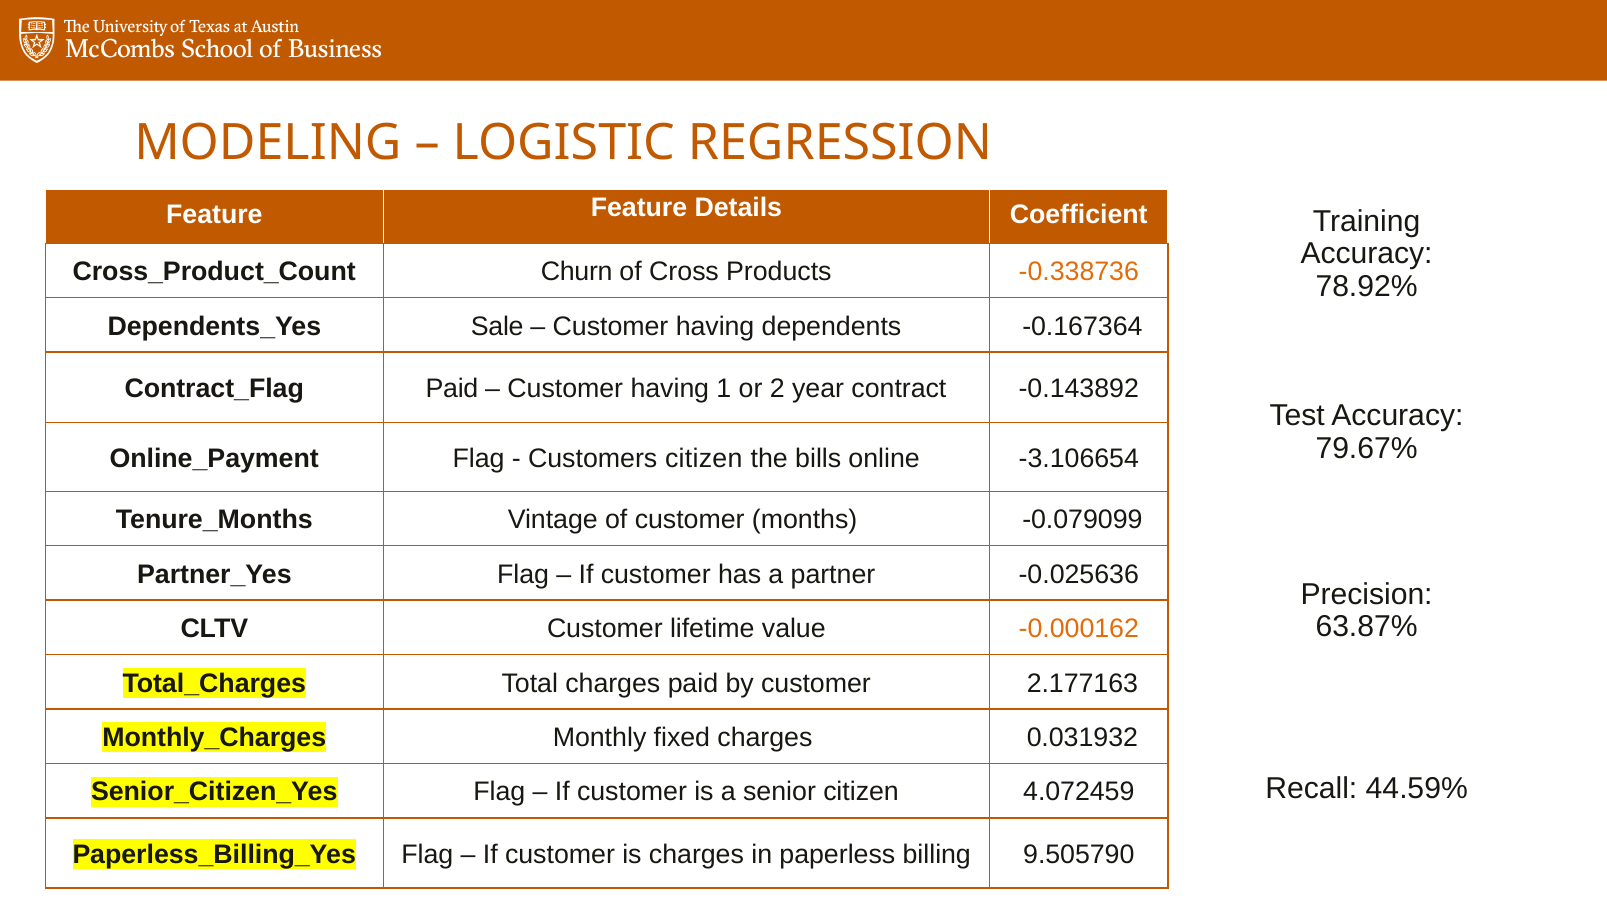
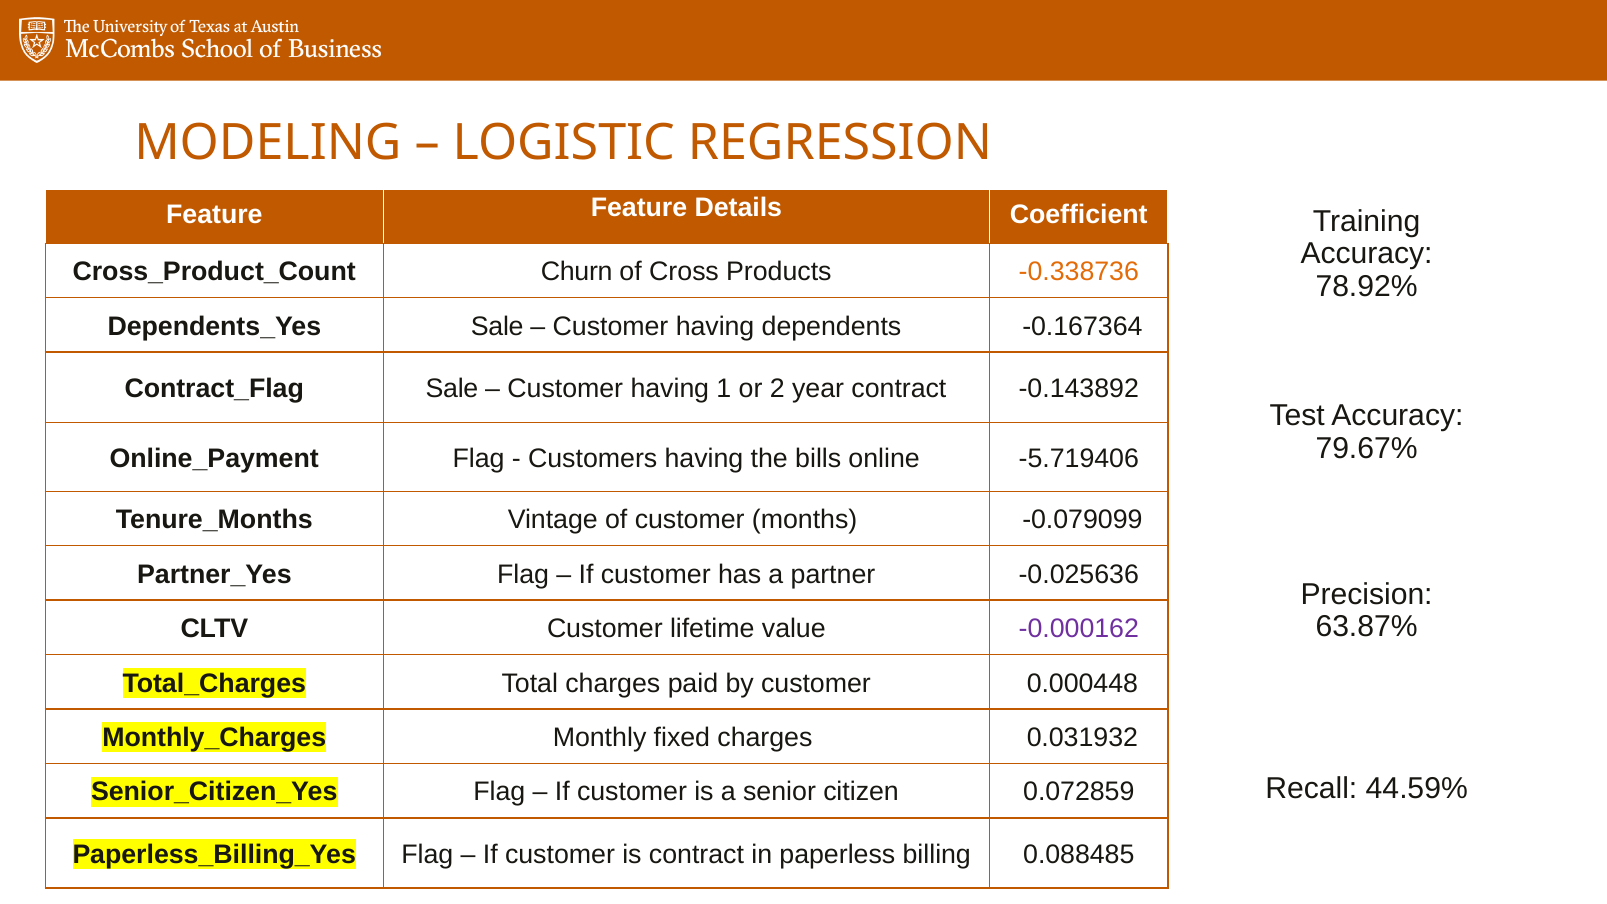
Paid: Paid -> Sale (452, 389)
Customers citizen: citizen -> having (704, 458)
-3.106654: -3.106654 -> -5.719406 (1079, 458)
-0.000162 colour: orange -> purple (1079, 629)
2.177163: 2.177163 -> 0.000448 (1082, 683)
4.072459: 4.072459 -> 0.072859 (1079, 792)
is charges: charges -> contract (696, 854)
9.505790: 9.505790 -> 0.088485 (1079, 854)
